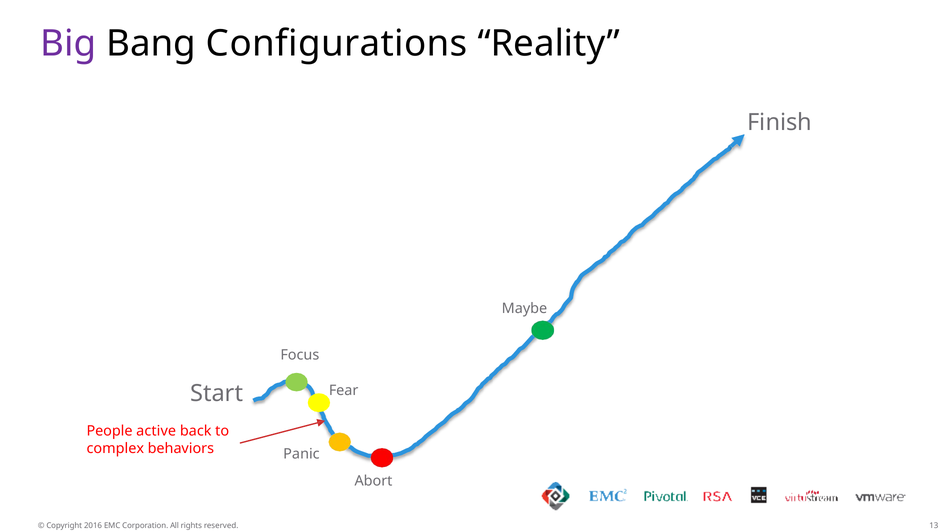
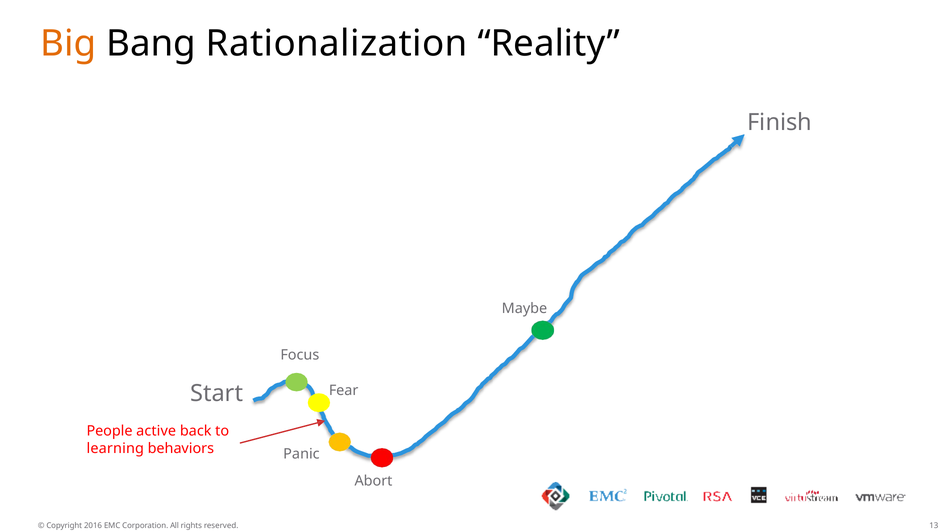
Big colour: purple -> orange (68, 44)
Configurations: Configurations -> Rationalization (337, 44)
complex: complex -> learning (115, 449)
